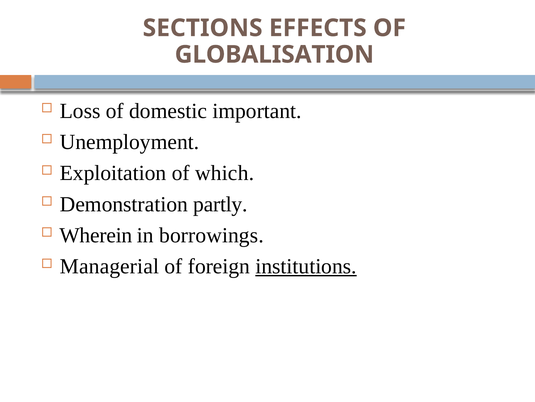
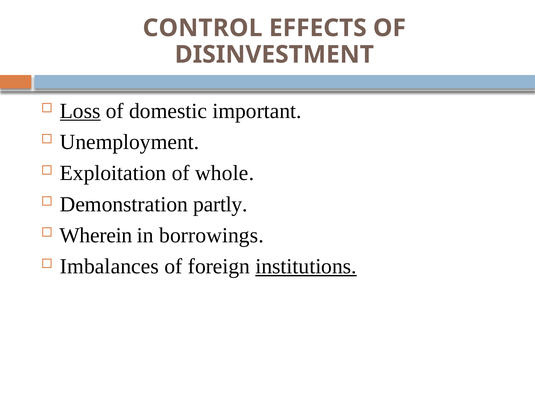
SECTIONS: SECTIONS -> CONTROL (203, 28)
GLOBALISATION: GLOBALISATION -> DISINVESTMENT (274, 54)
Loss underline: none -> present (80, 111)
which: which -> whole (225, 173)
Managerial: Managerial -> Imbalances (109, 266)
